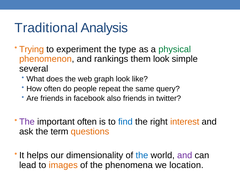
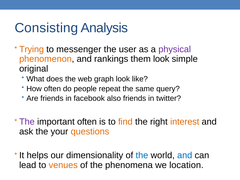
Traditional: Traditional -> Consisting (46, 28)
experiment: experiment -> messenger (79, 49)
type: type -> user (128, 49)
physical colour: green -> purple (175, 49)
several: several -> original (34, 69)
find colour: blue -> orange (125, 122)
term: term -> your (59, 131)
and colour: purple -> blue (185, 155)
images: images -> venues (63, 165)
